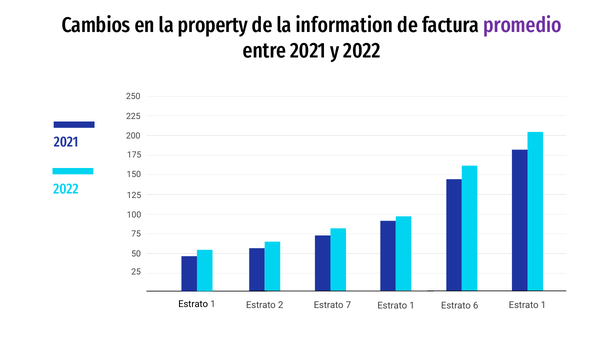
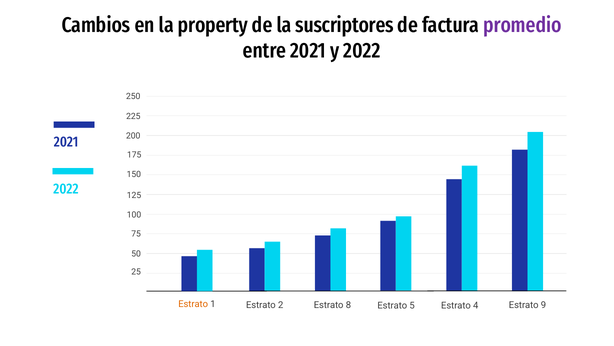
information: information -> suscriptores (345, 25)
Estrato colour: black -> orange (193, 304)
7: 7 -> 8 (348, 305)
1: 1 -> 5 (412, 305)
6: 6 -> 4 (476, 305)
1: 1 -> 9 (543, 305)
